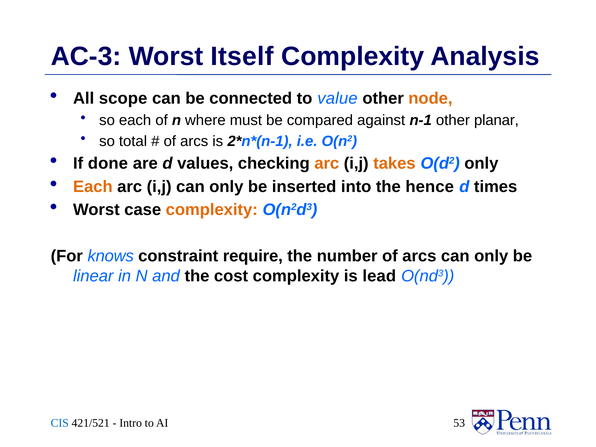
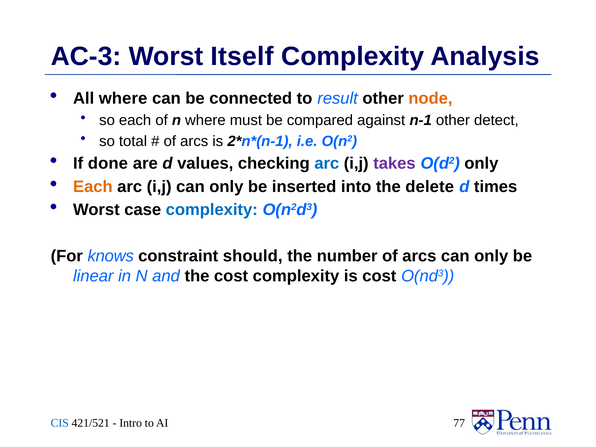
All scope: scope -> where (123, 99)
value: value -> result (338, 99)
planar: planar -> detect (496, 120)
arc colour: orange -> blue (327, 163)
takes colour: orange -> purple (394, 163)
hence: hence -> delete (430, 187)
complexity colour: orange -> blue (212, 210)
require: require -> should (253, 256)
is lead: lead -> cost (379, 276)
53: 53 -> 77 (459, 423)
